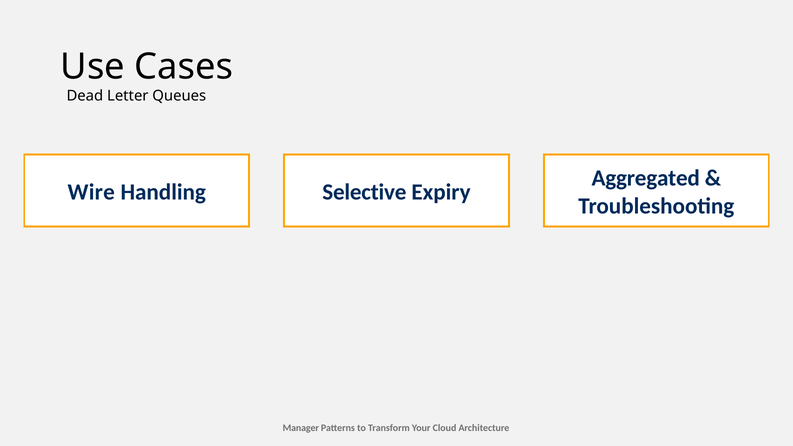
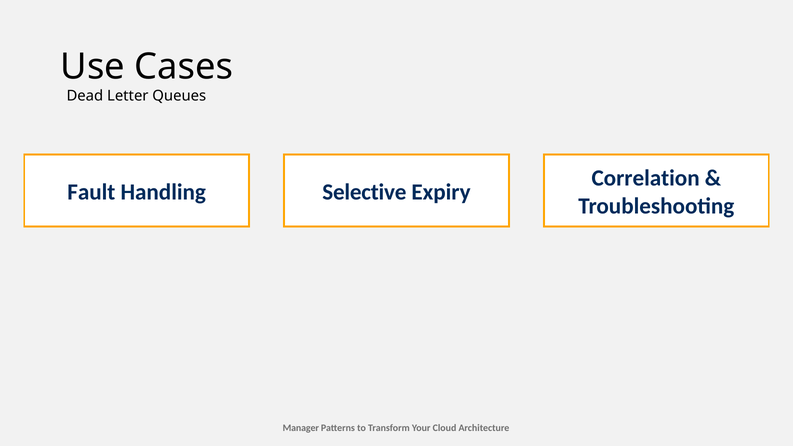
Aggregated: Aggregated -> Correlation (646, 178)
Wire: Wire -> Fault (91, 192)
